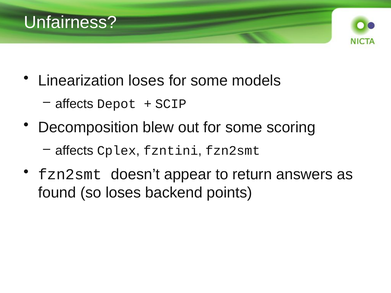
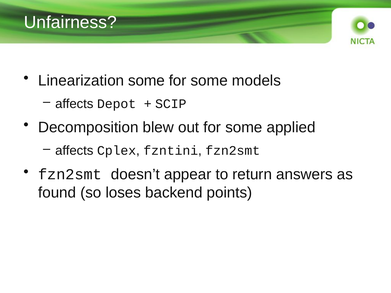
Linearization loses: loses -> some (147, 81)
scoring: scoring -> applied (291, 127)
